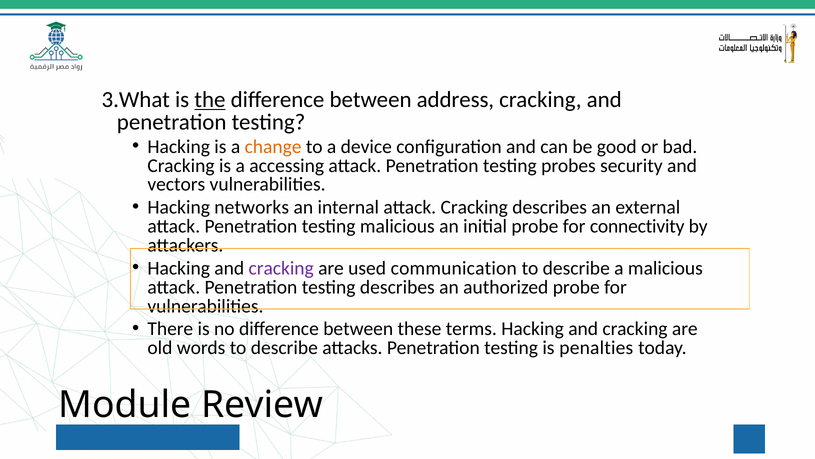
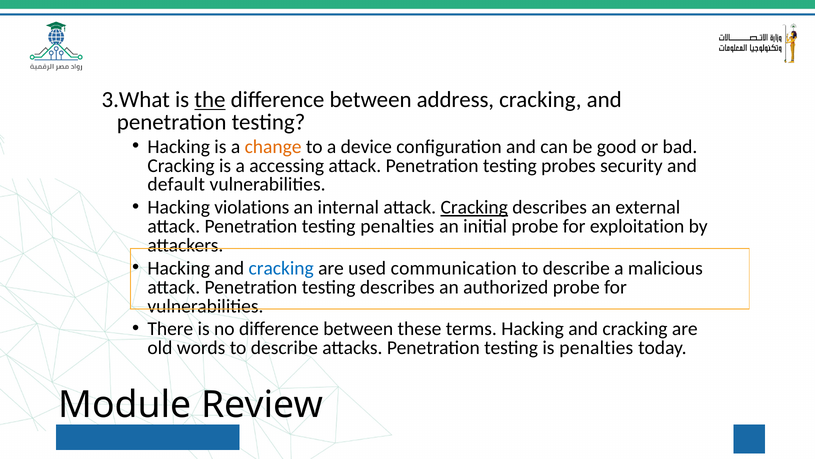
vectors: vectors -> default (176, 184)
networks: networks -> violations (252, 207)
Cracking underline: none -> present (474, 207)
testing malicious: malicious -> penalties (397, 226)
connectivity: connectivity -> exploitation (637, 226)
cracking colour: purple -> blue (281, 268)
